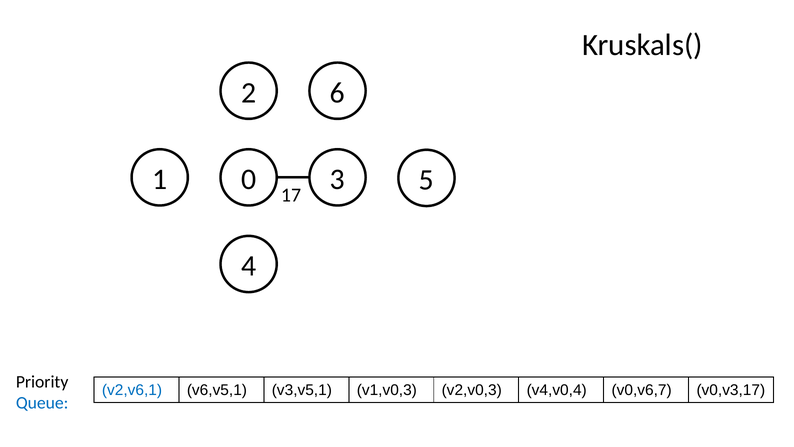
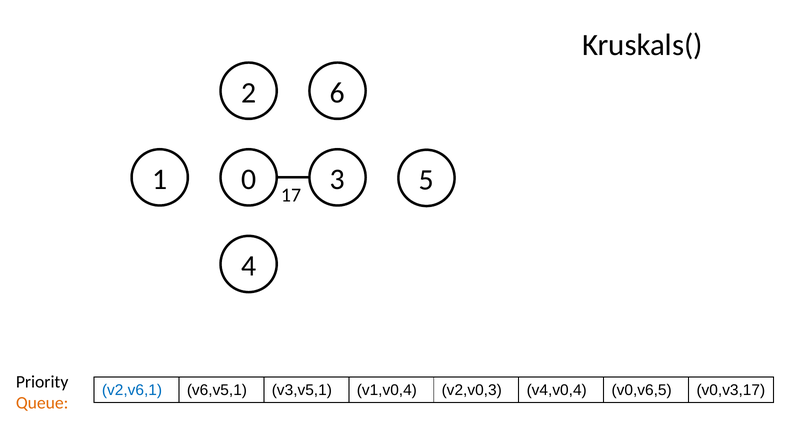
v1,v0,3: v1,v0,3 -> v1,v0,4 (387, 390)
v0,v6,7: v0,v6,7 -> v0,v6,5 (642, 390)
Queue colour: blue -> orange (42, 403)
